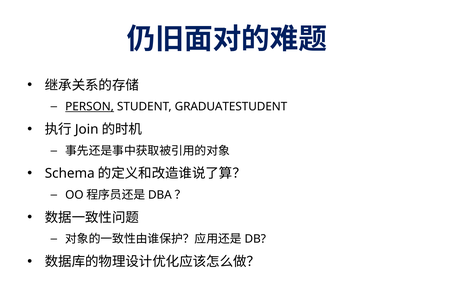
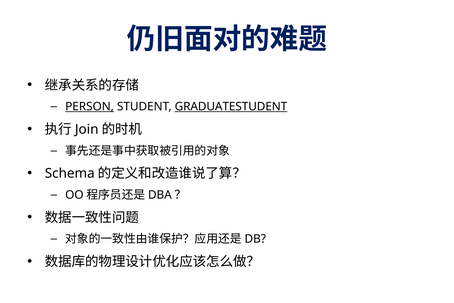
GRADUATESTUDENT underline: none -> present (231, 107)
